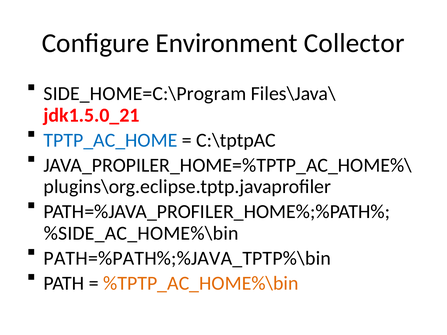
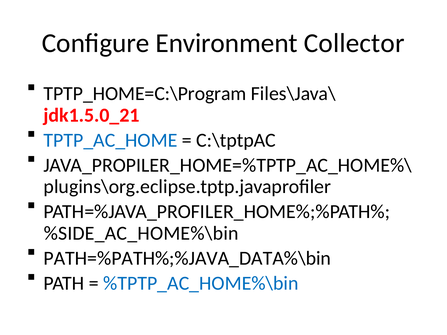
SIDE_HOME=C:\Program: SIDE_HOME=C:\Program -> TPTP_HOME=C:\Program (145, 94)
PATH=%PATH%;%JAVA_TPTP%\bin: PATH=%PATH%;%JAVA_TPTP%\bin -> PATH=%PATH%;%JAVA_DATA%\bin (187, 258)
%TPTP_AC_HOME%\bin colour: orange -> blue (201, 283)
